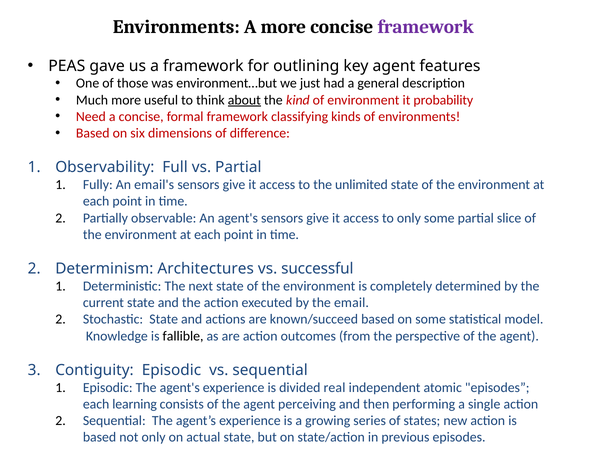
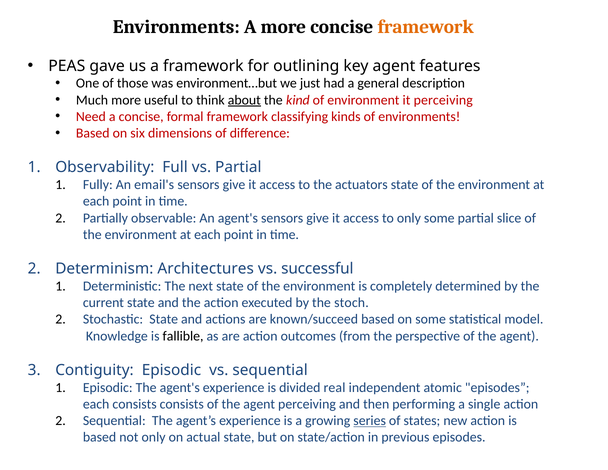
framework colour: purple -> orange (426, 27)
it probability: probability -> perceiving (443, 100)
unlimited: unlimited -> actuators (361, 185)
email: email -> stoch (351, 303)
each learning: learning -> consists (135, 404)
series underline: none -> present (370, 421)
